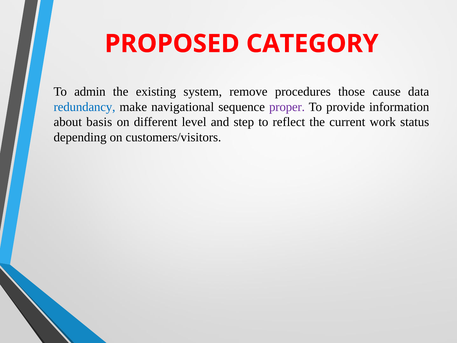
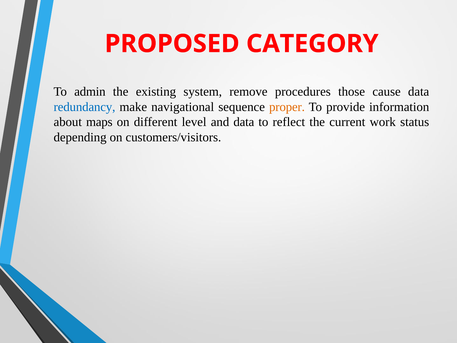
proper colour: purple -> orange (287, 107)
basis: basis -> maps (99, 122)
and step: step -> data (244, 122)
